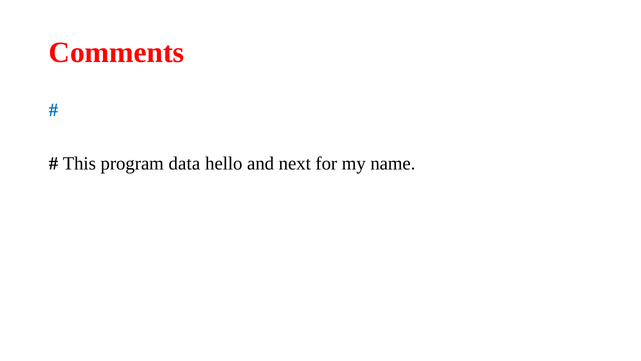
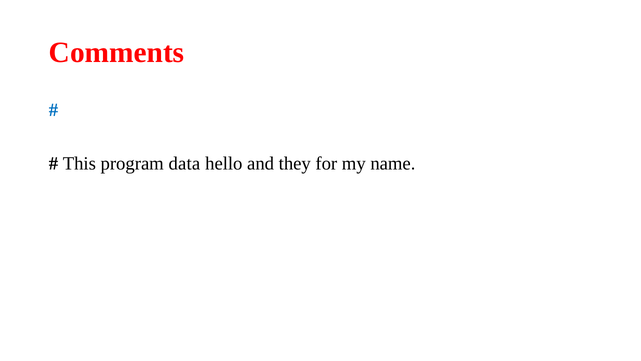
next: next -> they (295, 164)
